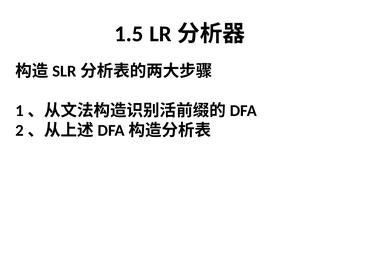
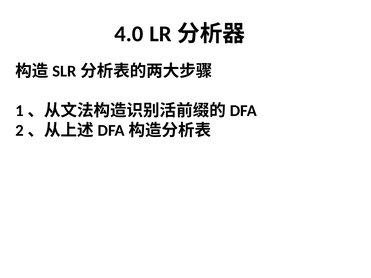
1.5: 1.5 -> 4.0 (129, 34)
